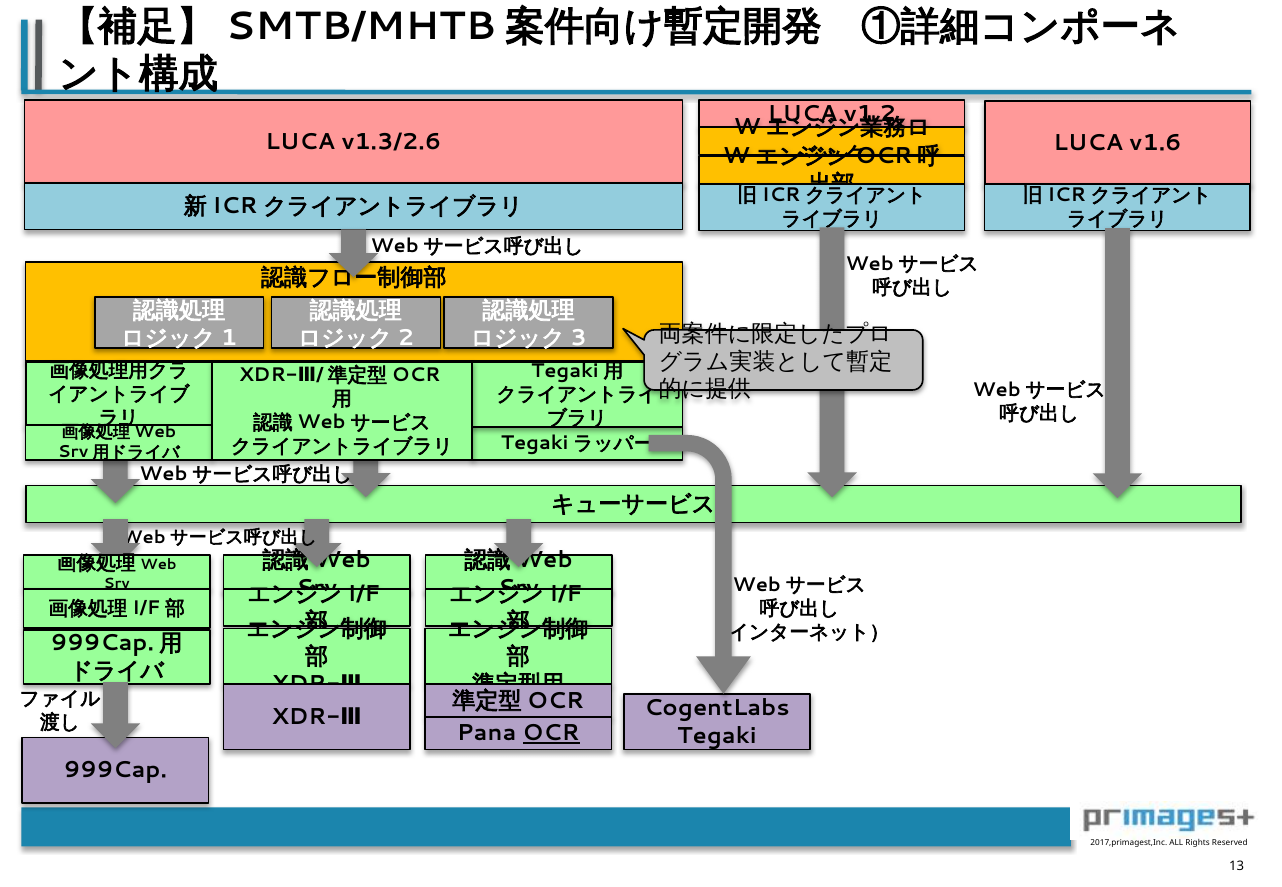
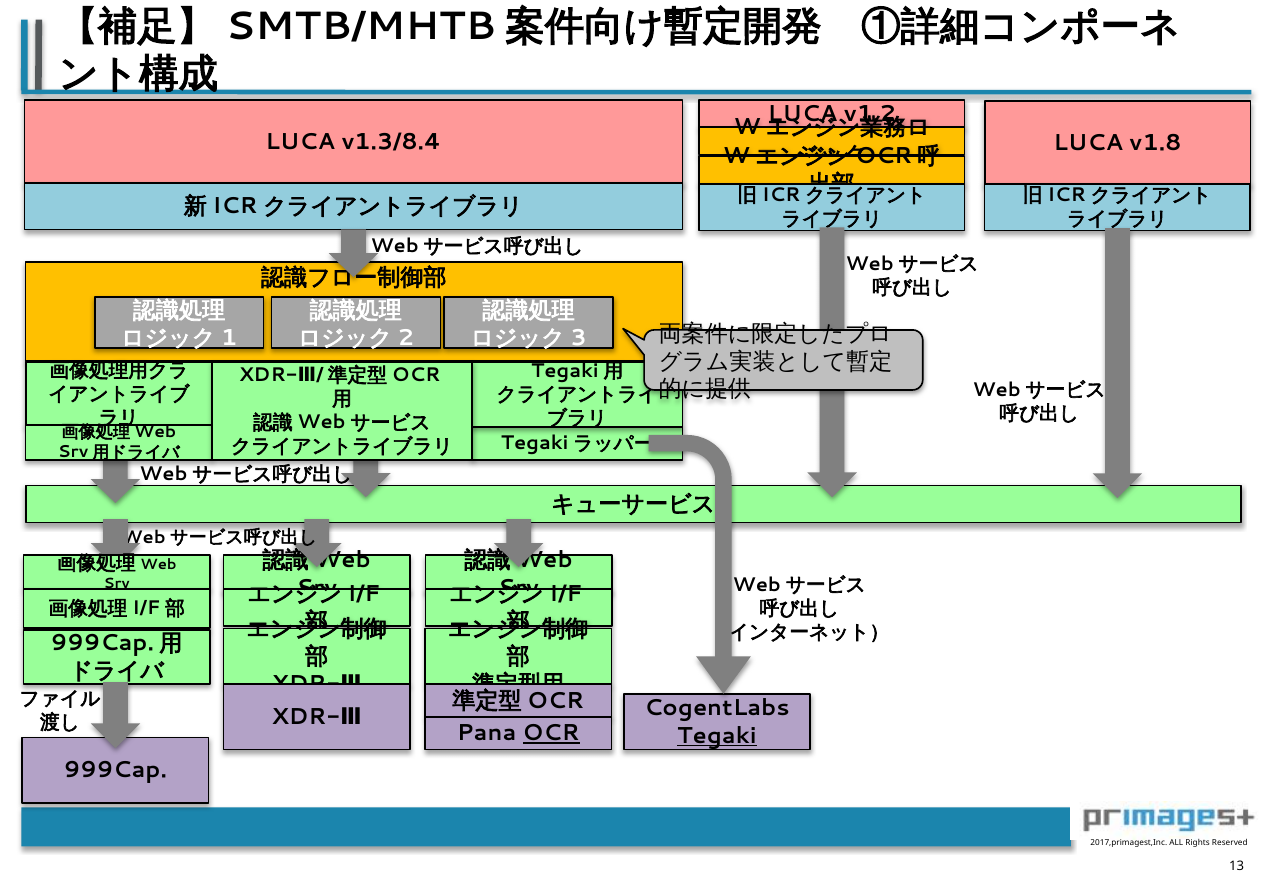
v1.3/2.6: v1.3/2.6 -> v1.3/8.4 (391, 142)
v1.6: v1.6 -> v1.8 (1155, 143)
Tegaki underline: none -> present (717, 736)
